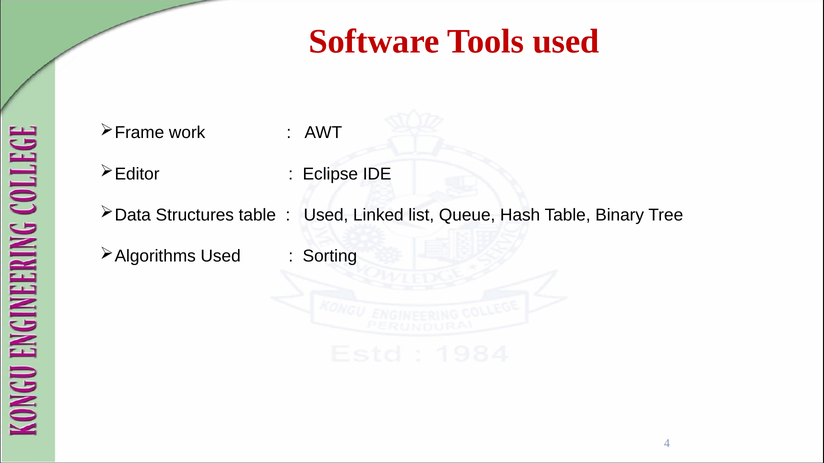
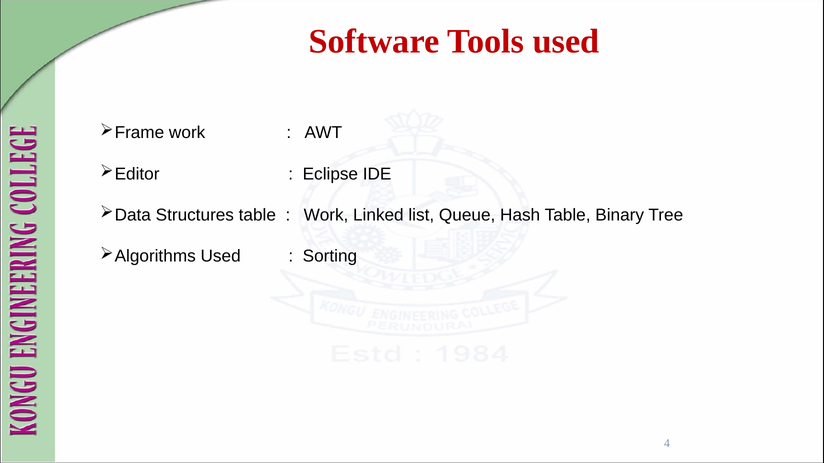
Used: Used -> Work (326, 215)
